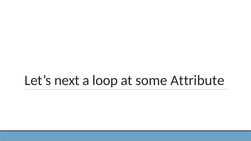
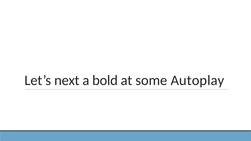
loop: loop -> bold (105, 80)
Attribute: Attribute -> Autoplay (197, 80)
